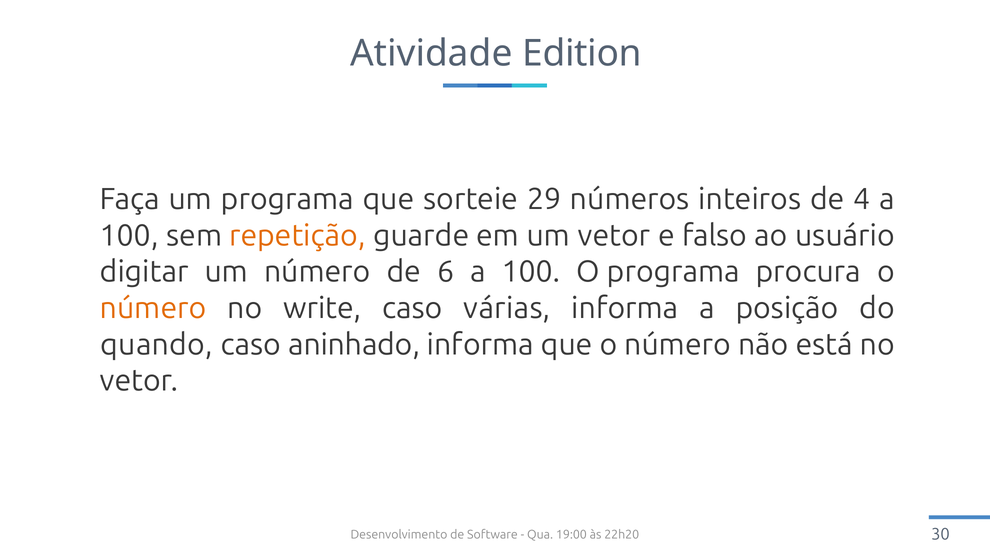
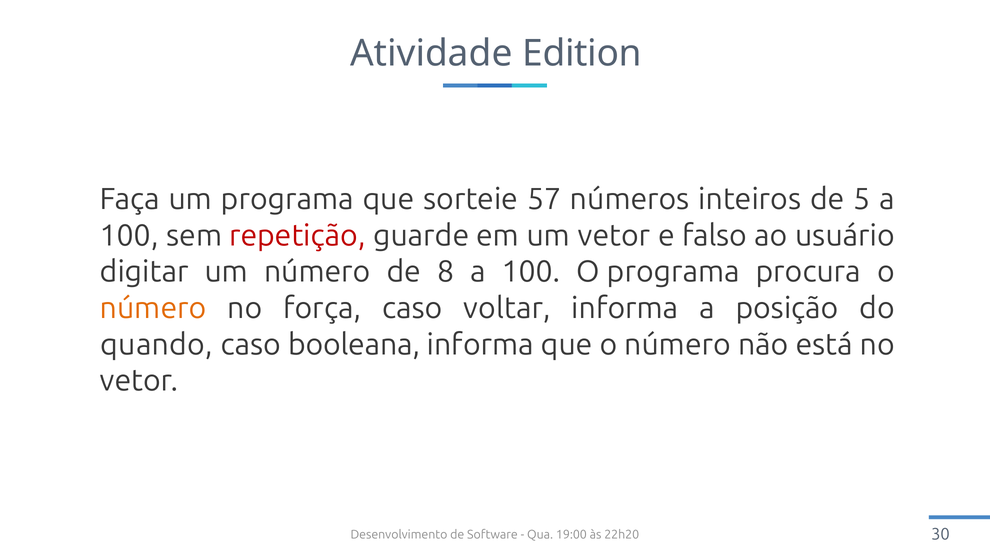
29: 29 -> 57 (544, 199)
4: 4 -> 5 (862, 199)
repetição colour: orange -> red (297, 236)
6: 6 -> 8 (446, 272)
write: write -> força (322, 308)
várias: várias -> voltar (507, 308)
aninhado: aninhado -> booleana (354, 344)
